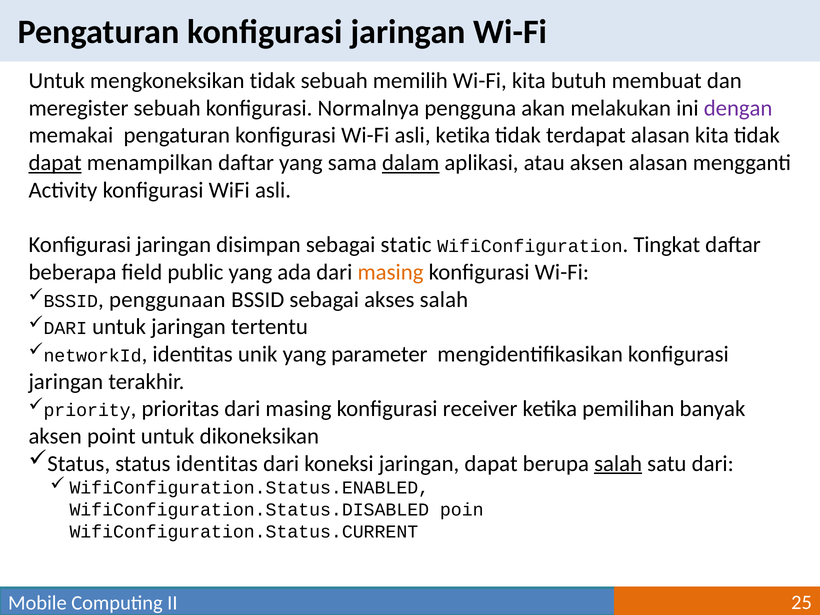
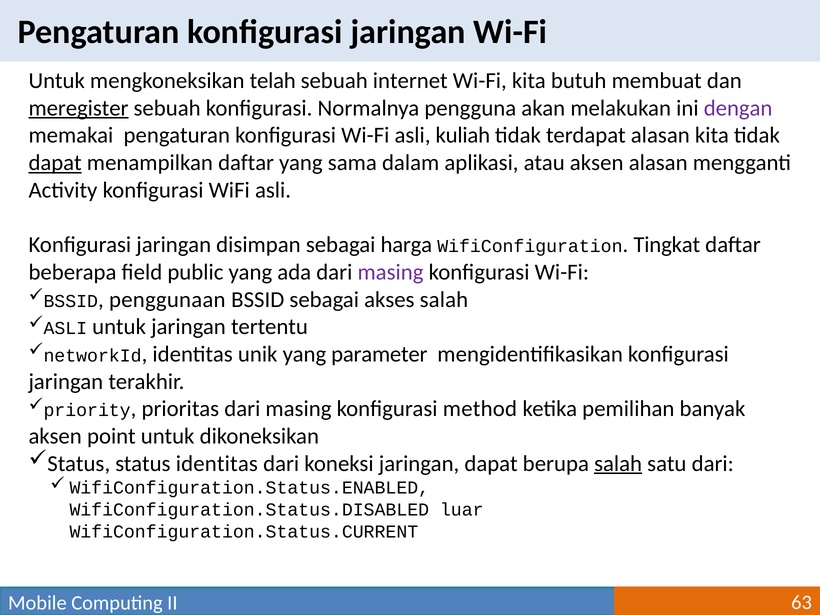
mengkoneksikan tidak: tidak -> telah (273, 81)
memilih: memilih -> internet (410, 81)
meregister underline: none -> present (79, 108)
asli ketika: ketika -> kuliah (463, 135)
dalam underline: present -> none (411, 163)
static: static -> harga (406, 245)
masing colour: orange -> purple (391, 272)
DARI: DARI -> ASLI (65, 328)
receiver: receiver -> method (480, 409)
poin: poin -> luar (462, 510)
25: 25 -> 63 (802, 603)
